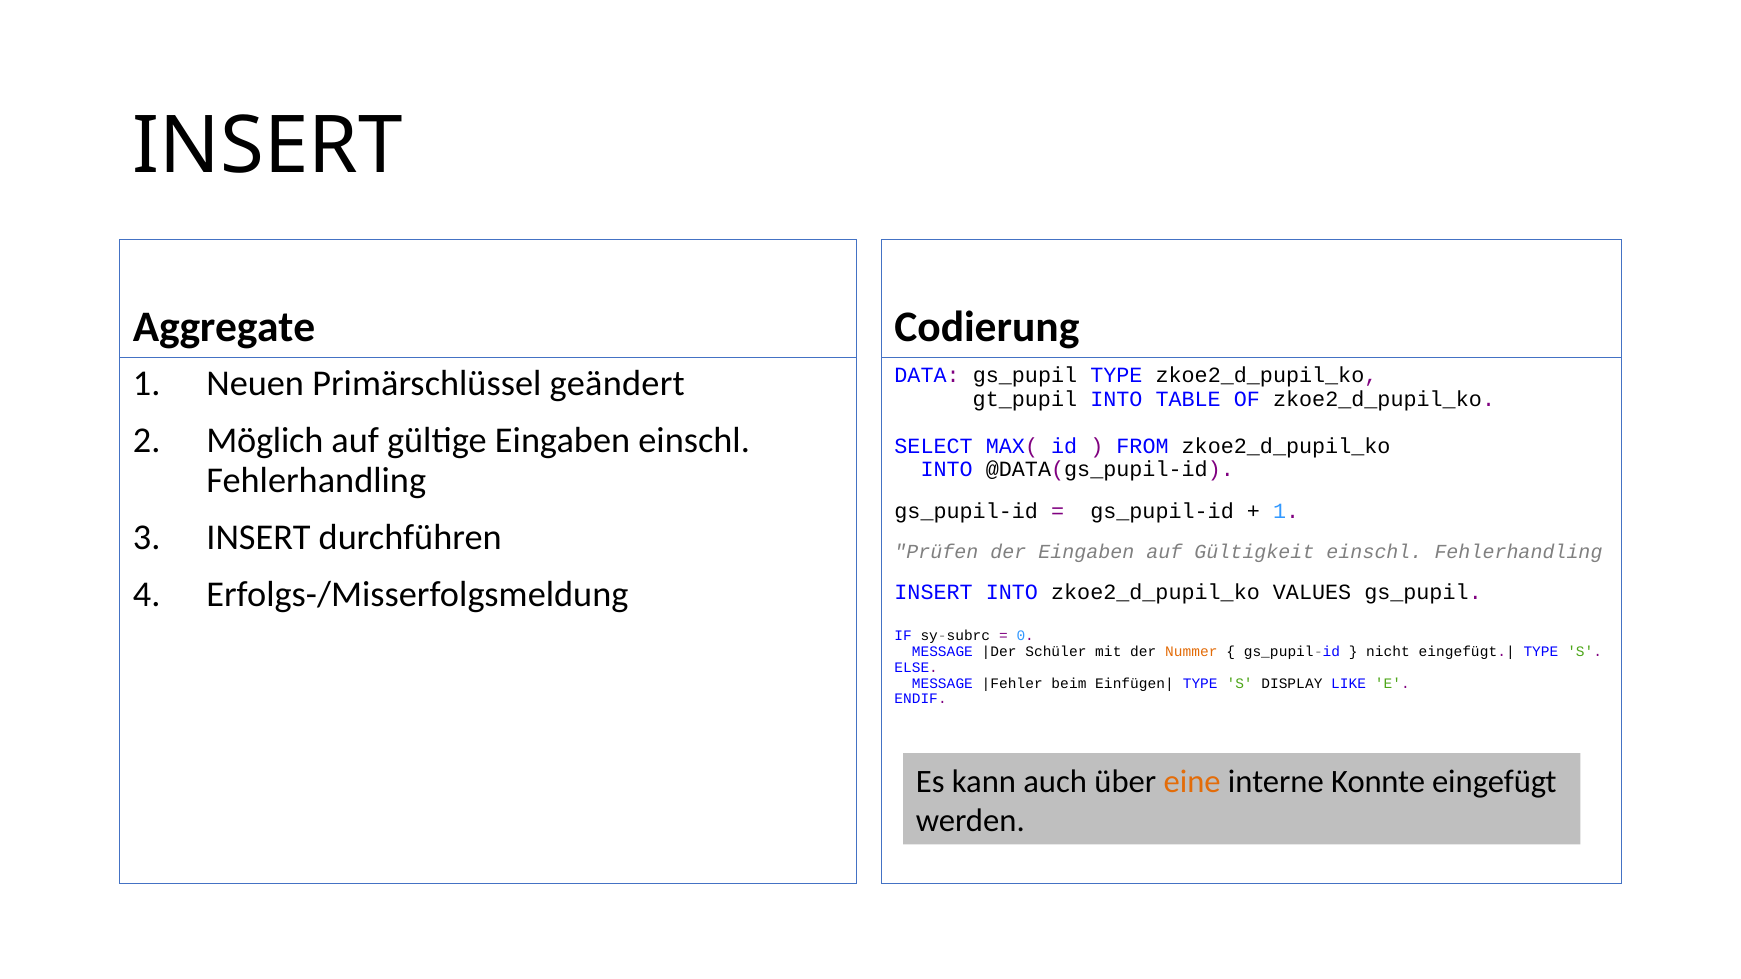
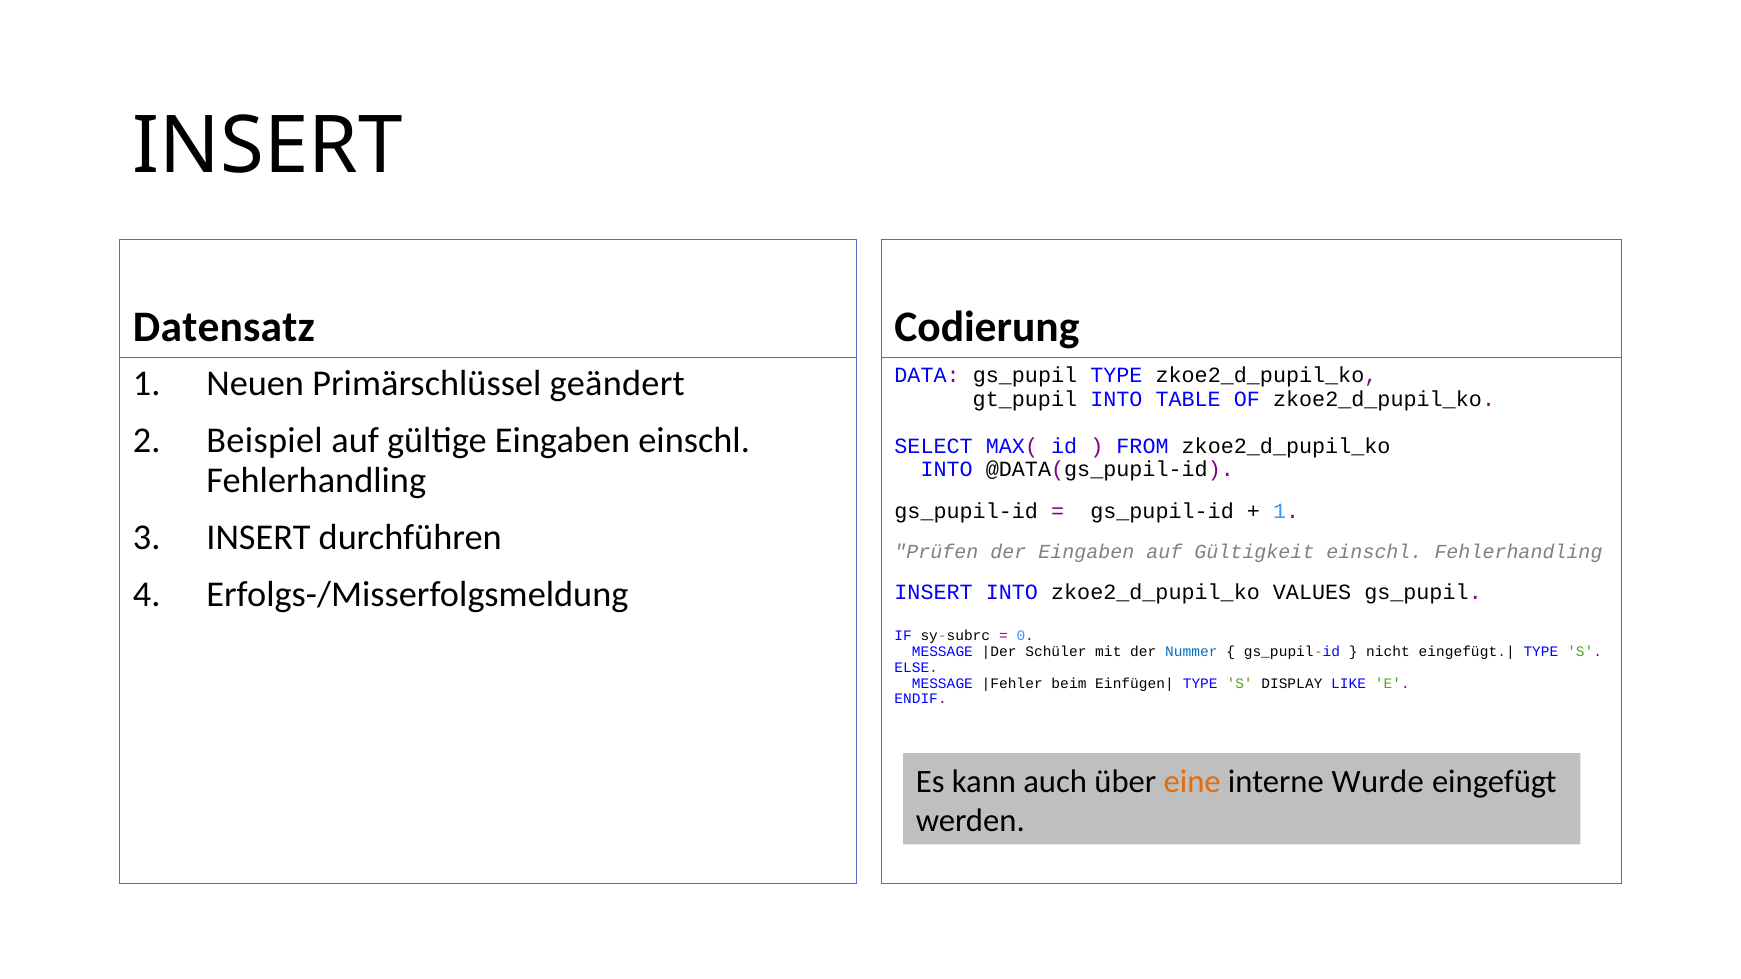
Aggregate: Aggregate -> Datensatz (224, 327)
Möglich: Möglich -> Beispiel (265, 441)
Nummer colour: orange -> blue (1191, 652)
Konnte: Konnte -> Wurde (1378, 782)
